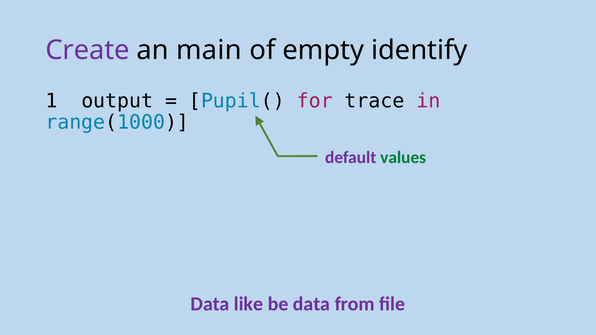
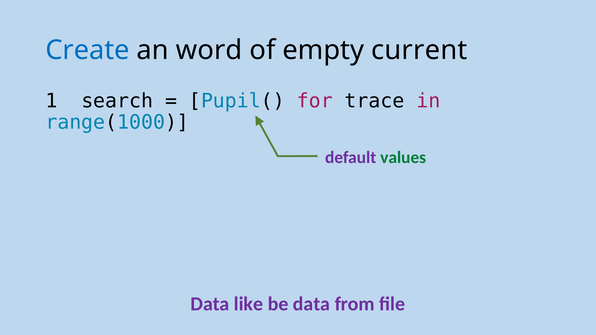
Create colour: purple -> blue (87, 50)
main: main -> word (209, 50)
identify: identify -> current (419, 50)
output: output -> search (117, 101)
